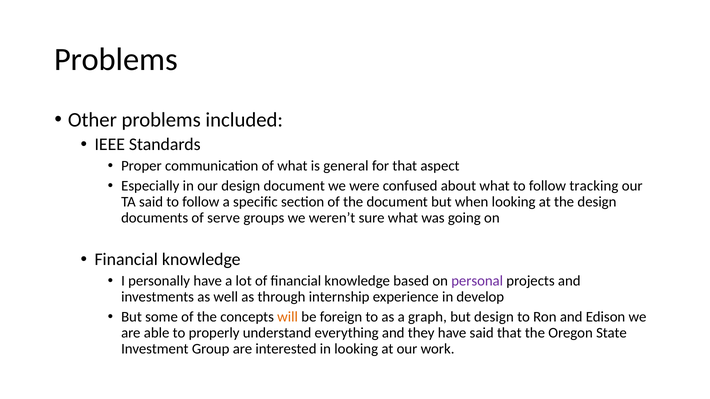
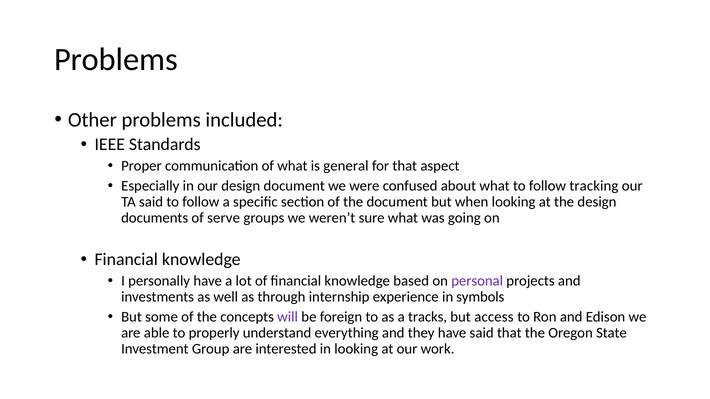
develop: develop -> symbols (480, 297)
will colour: orange -> purple (288, 317)
graph: graph -> tracks (428, 317)
but design: design -> access (494, 317)
